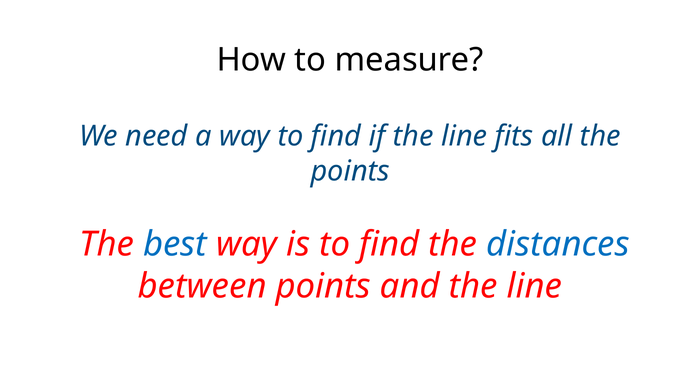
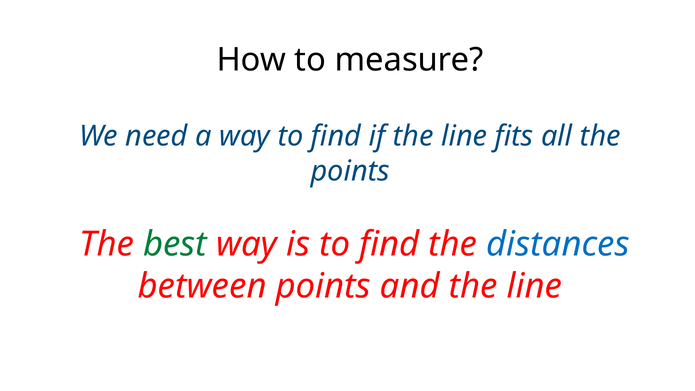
best colour: blue -> green (175, 244)
